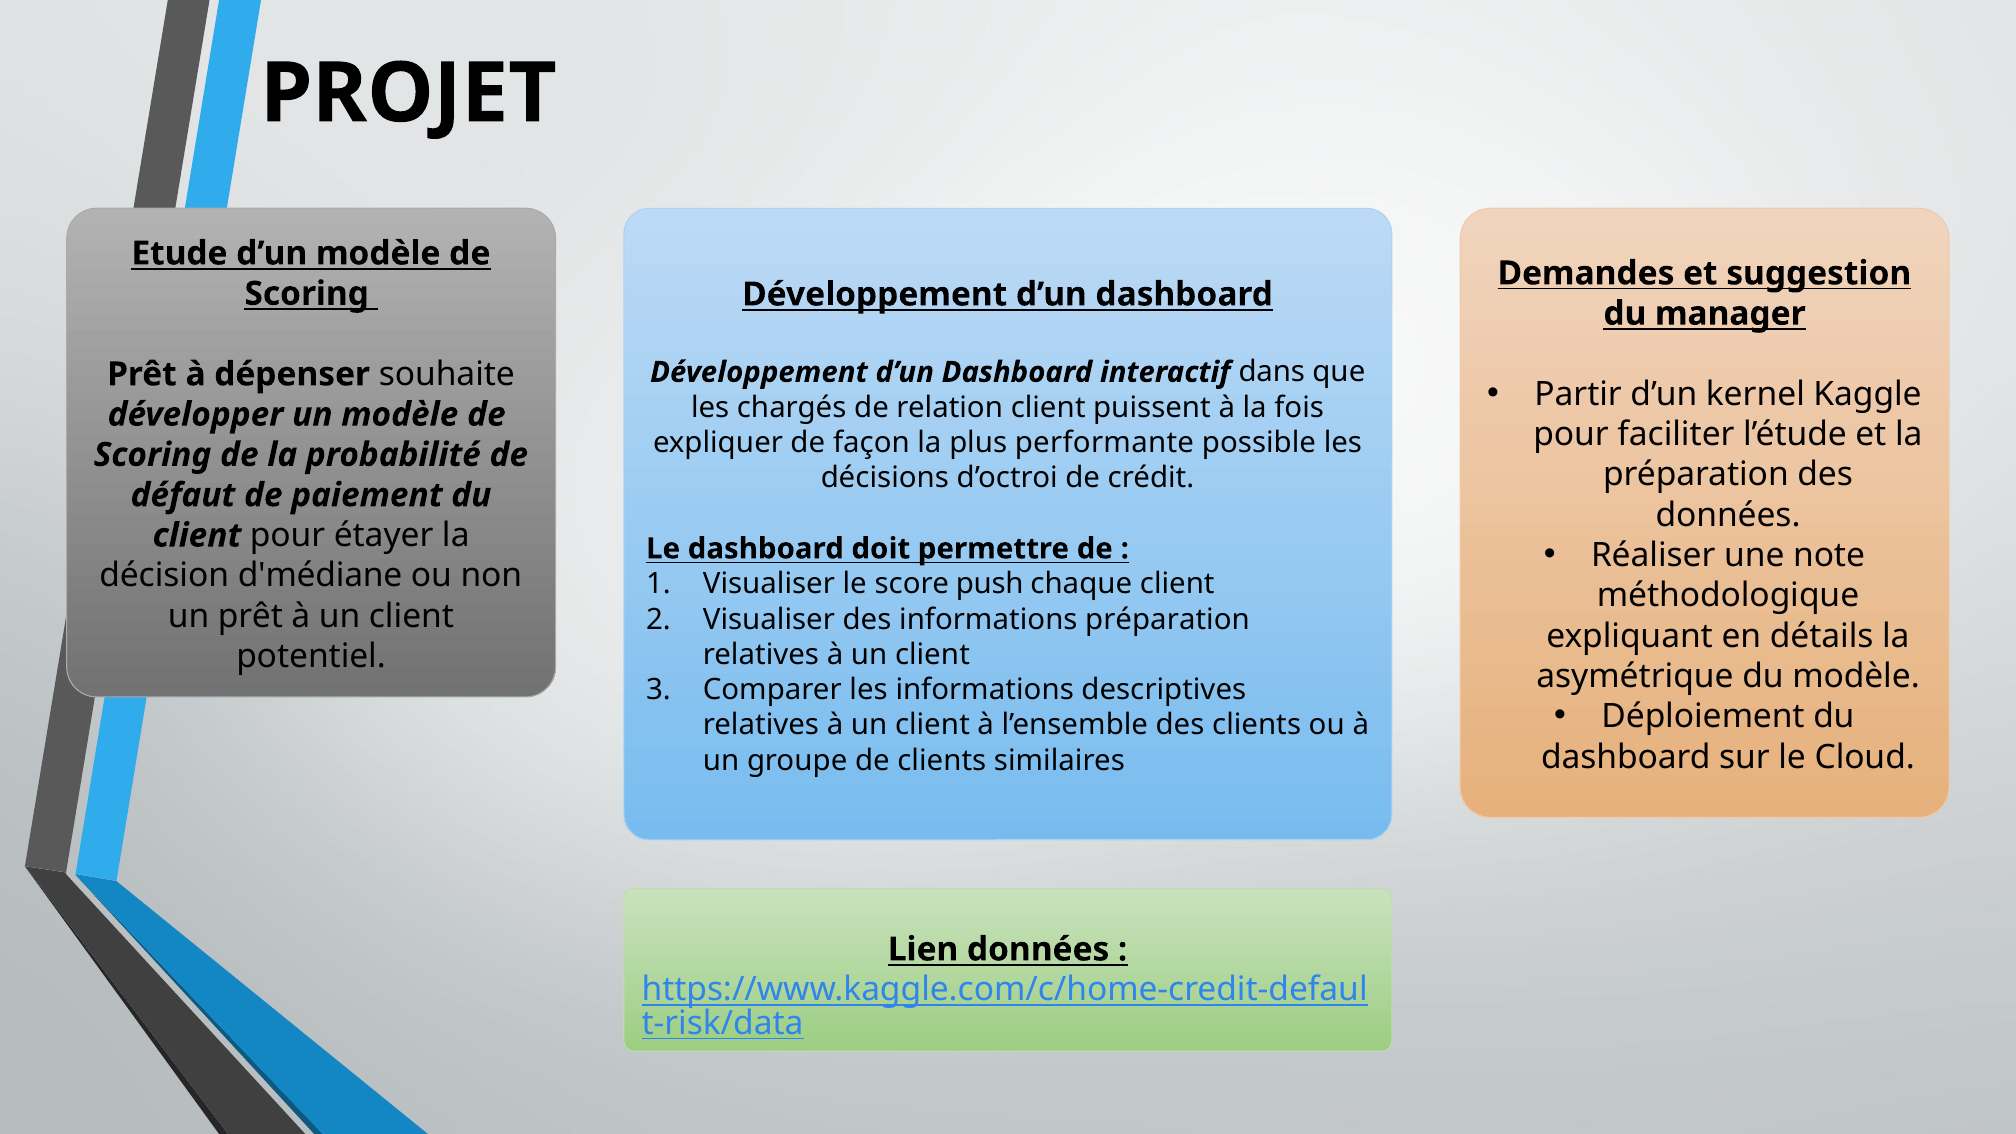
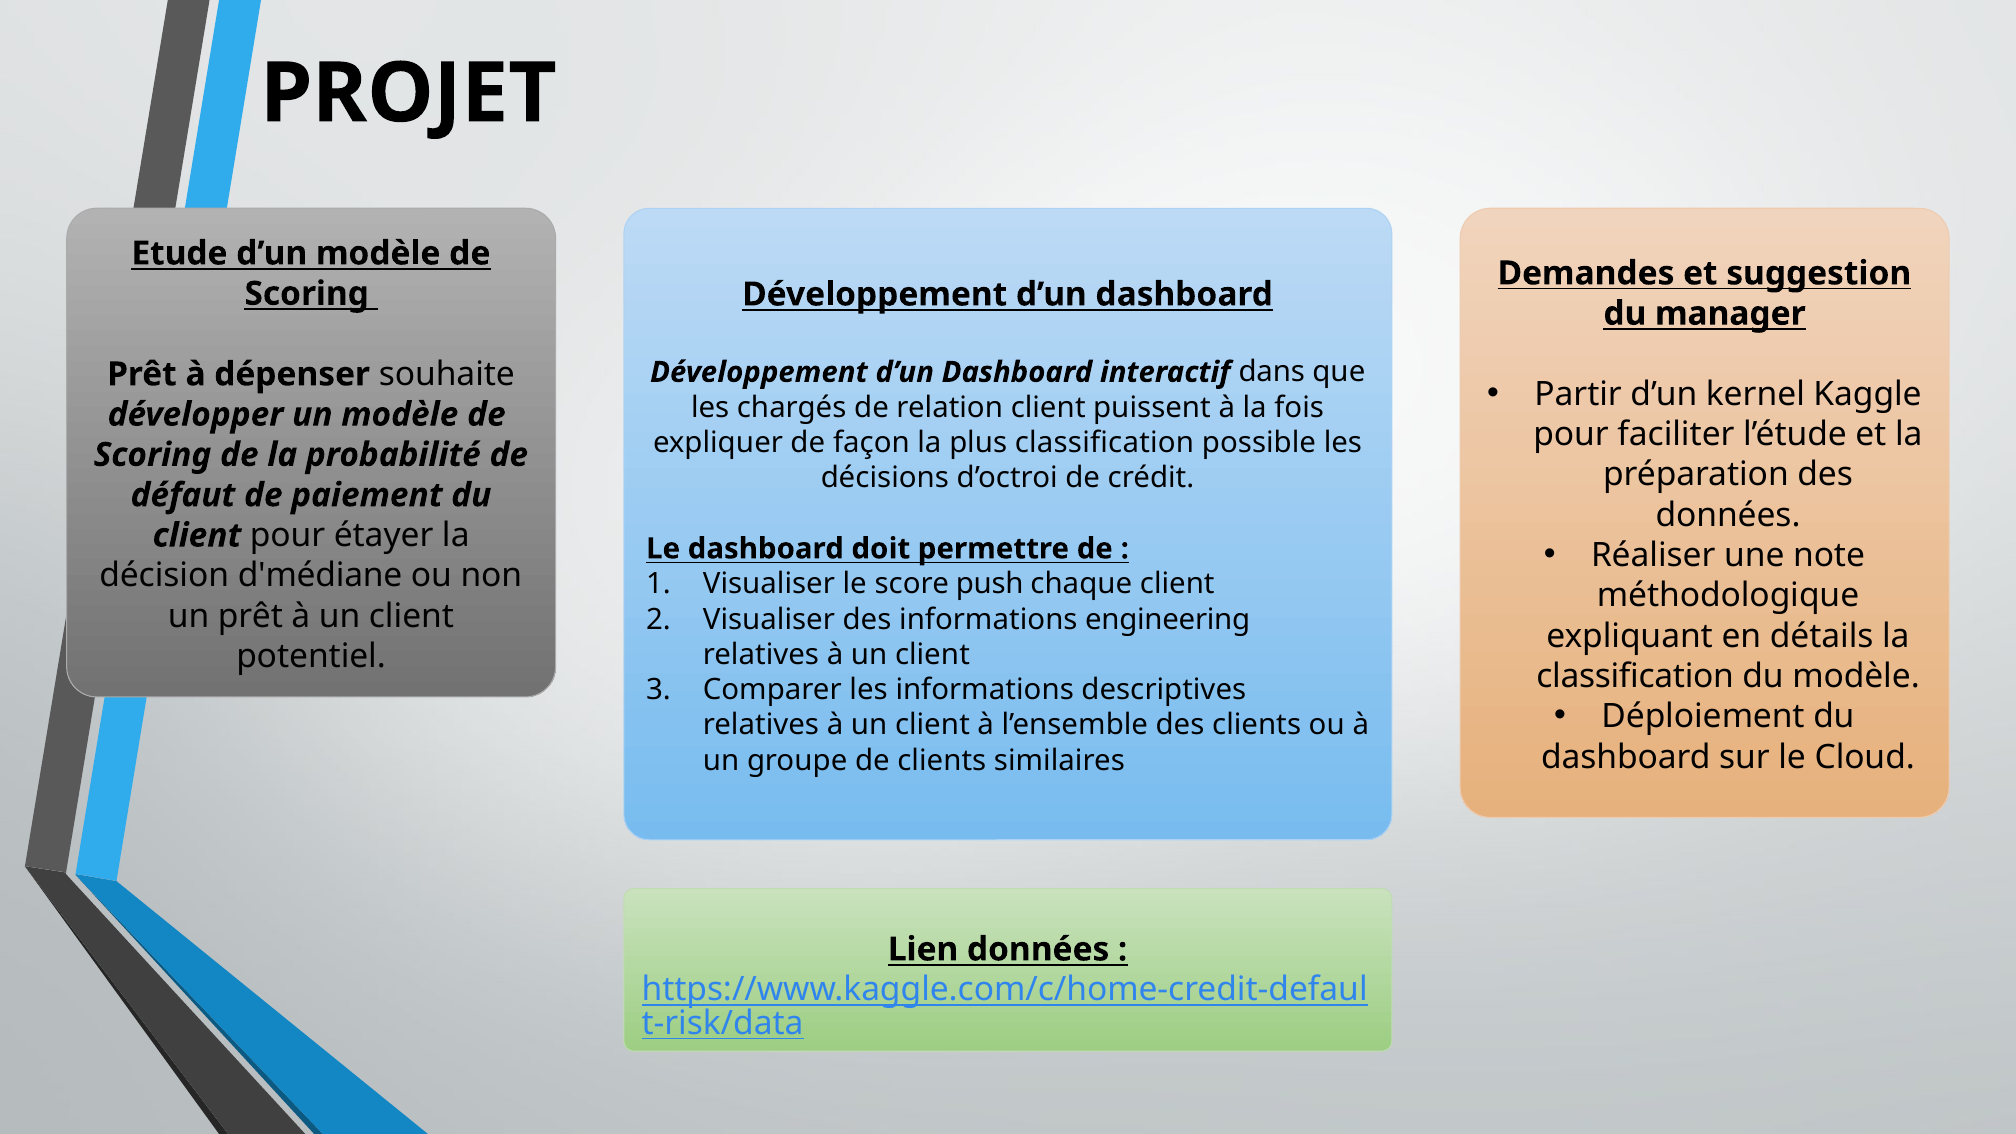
plus performante: performante -> classification (1104, 443)
informations préparation: préparation -> engineering (1168, 619)
asymétrique: asymétrique -> classification (1635, 676)
